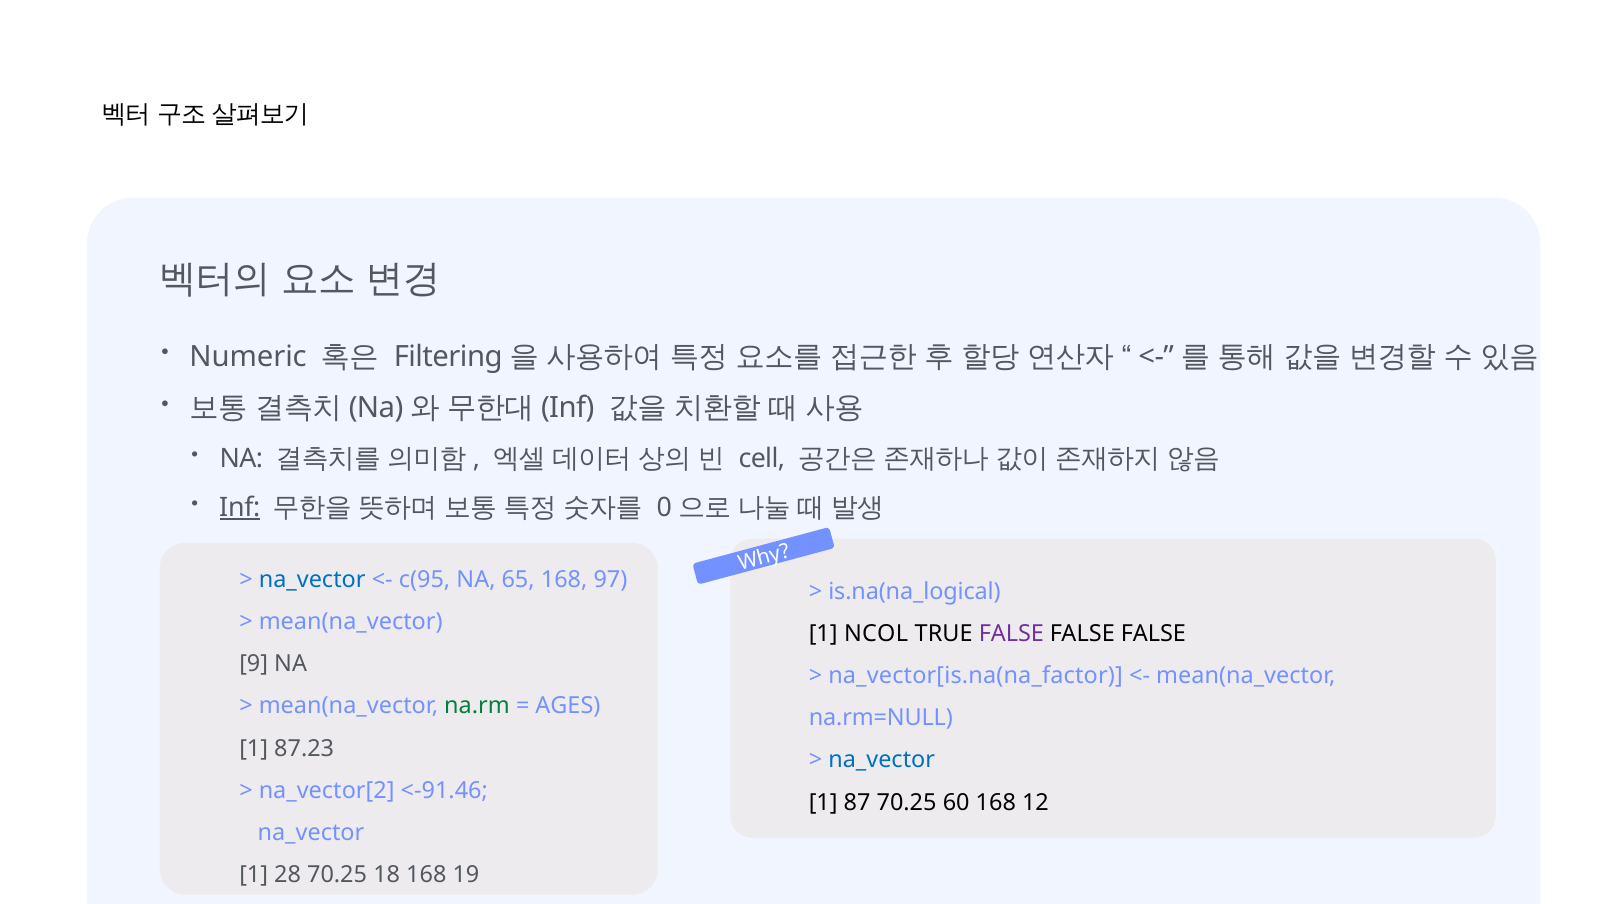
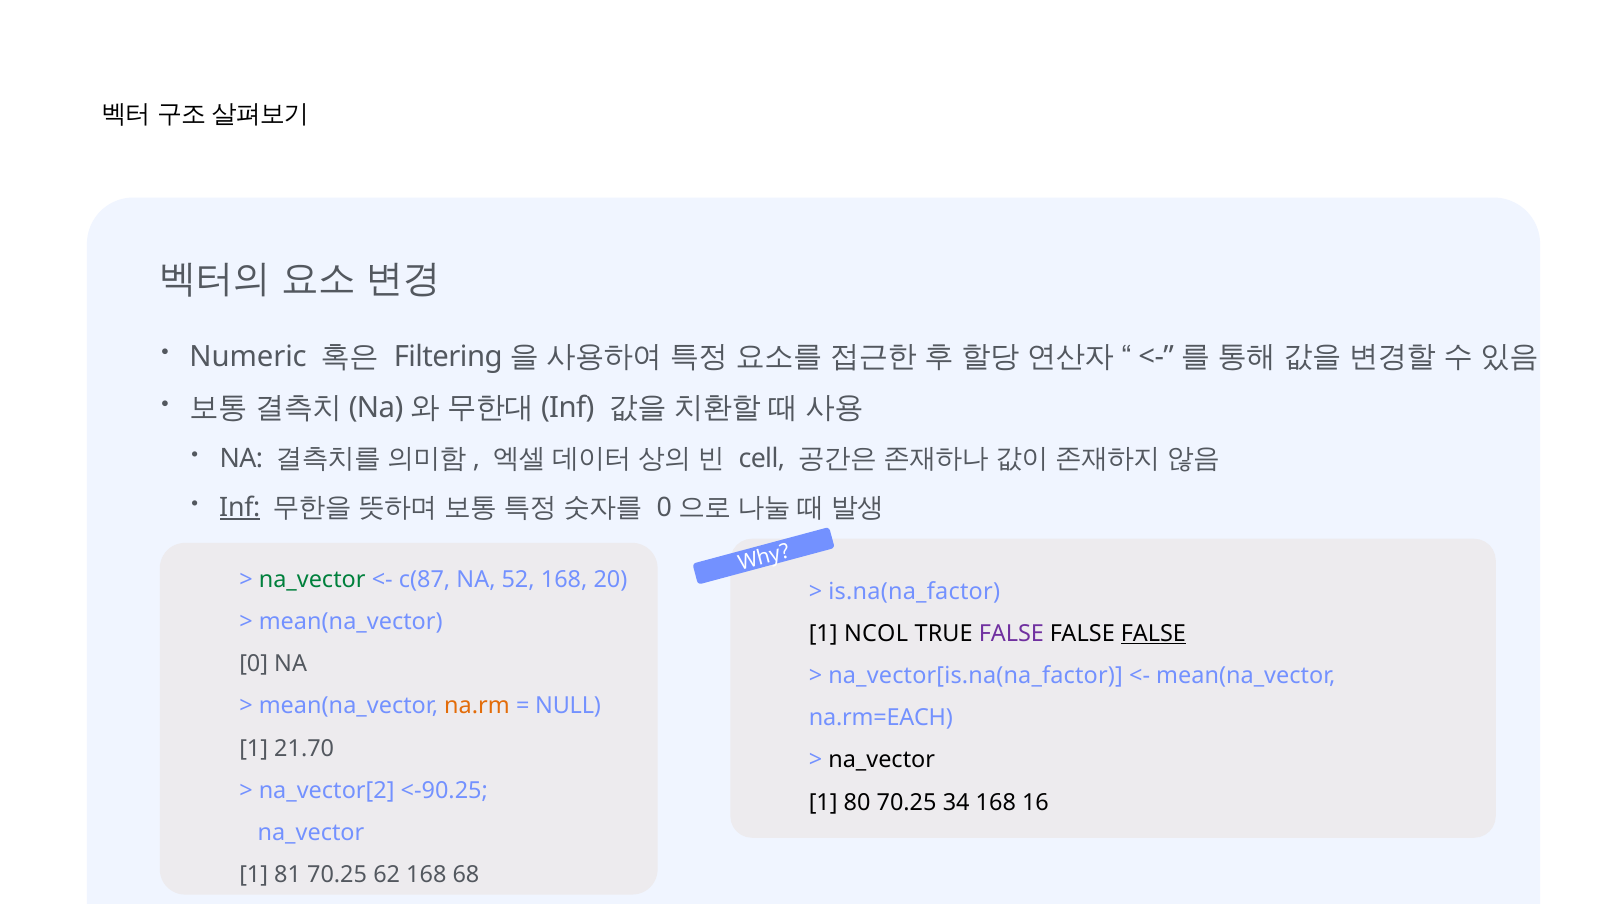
na_vector colour: blue -> green (312, 580)
c(95: c(95 -> c(87 (425, 580)
65: 65 -> 52 (518, 580)
97: 97 -> 20 (610, 580)
is.na(na_logical: is.na(na_logical -> is.na(na_factor (914, 591)
FALSE underline: none -> present (1153, 634)
9: 9 -> 0 (254, 664)
na.rm colour: green -> orange (477, 706)
AGES: AGES -> NULL (568, 706)
na.rm=NULL: na.rm=NULL -> na.rm=EACH (881, 718)
87.23: 87.23 -> 21.70 (304, 748)
na_vector colour: blue -> black (882, 760)
<-91.46: <-91.46 -> <-90.25 (444, 791)
87: 87 -> 80 (857, 802)
60: 60 -> 34 (956, 802)
12: 12 -> 16 (1035, 802)
28: 28 -> 81 (288, 875)
18: 18 -> 62 (387, 875)
19: 19 -> 68 (466, 875)
